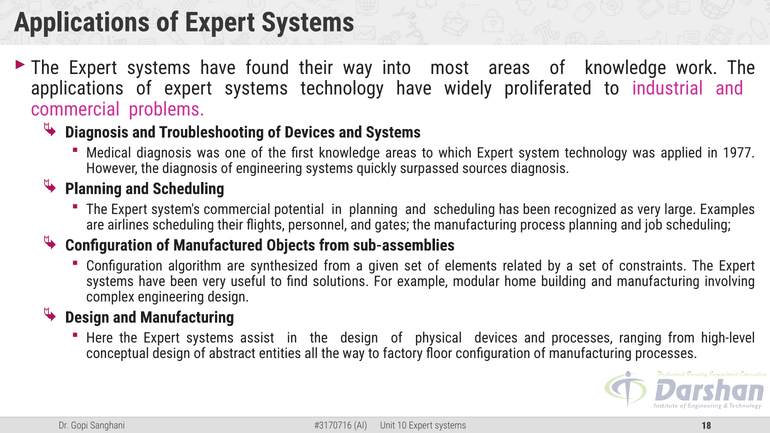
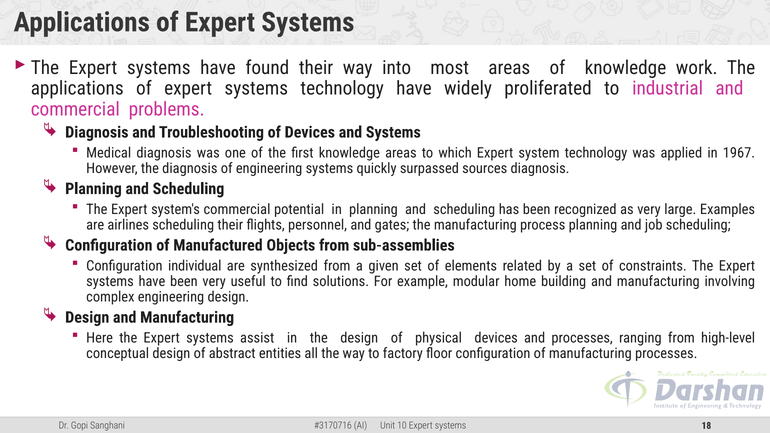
1977: 1977 -> 1967 (739, 153)
algorithm: algorithm -> individual (195, 266)
